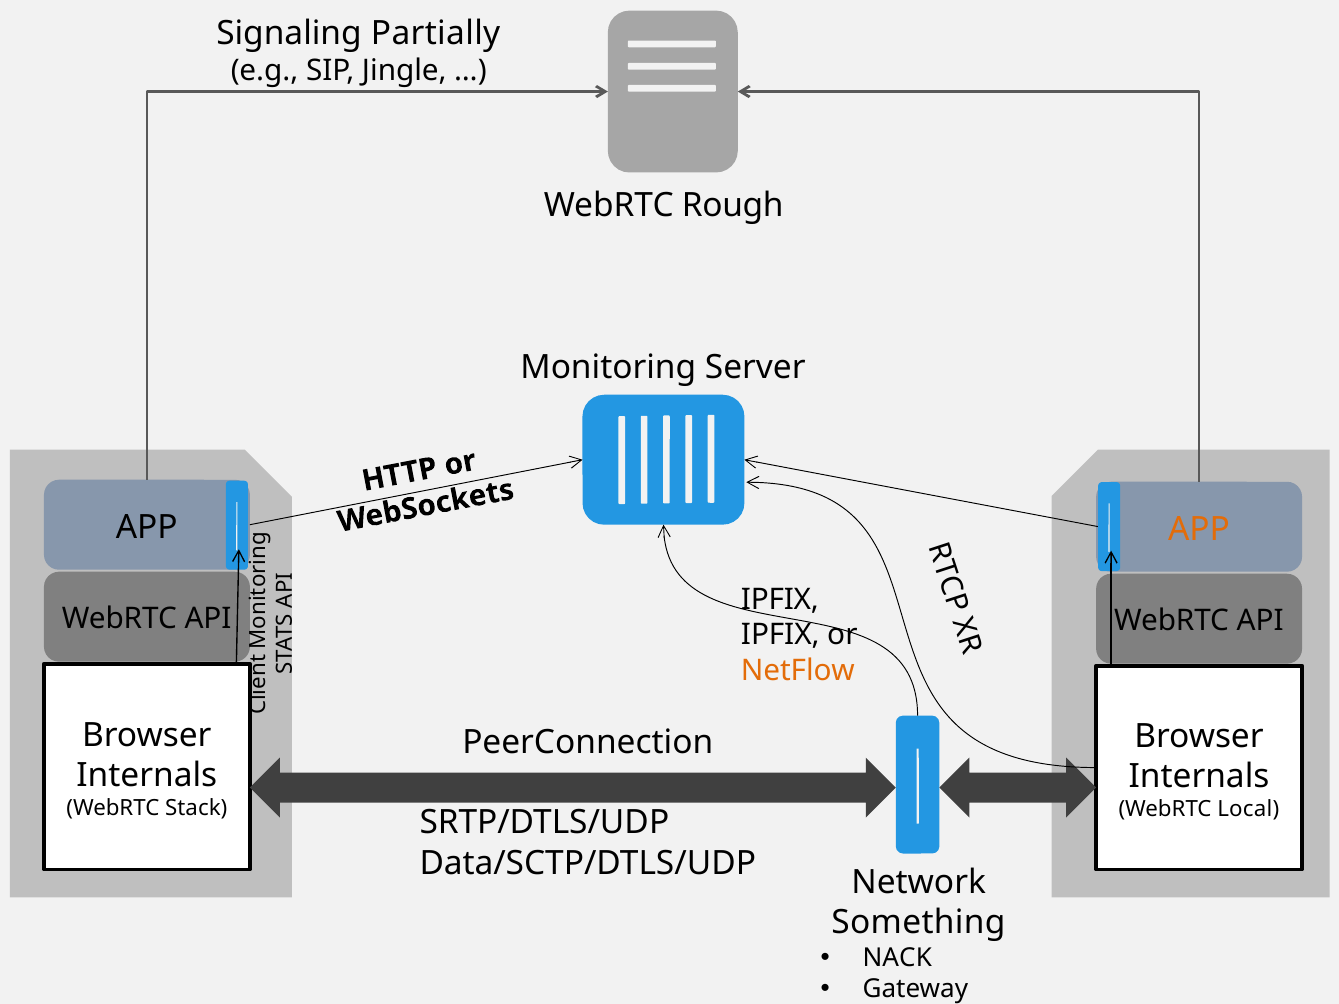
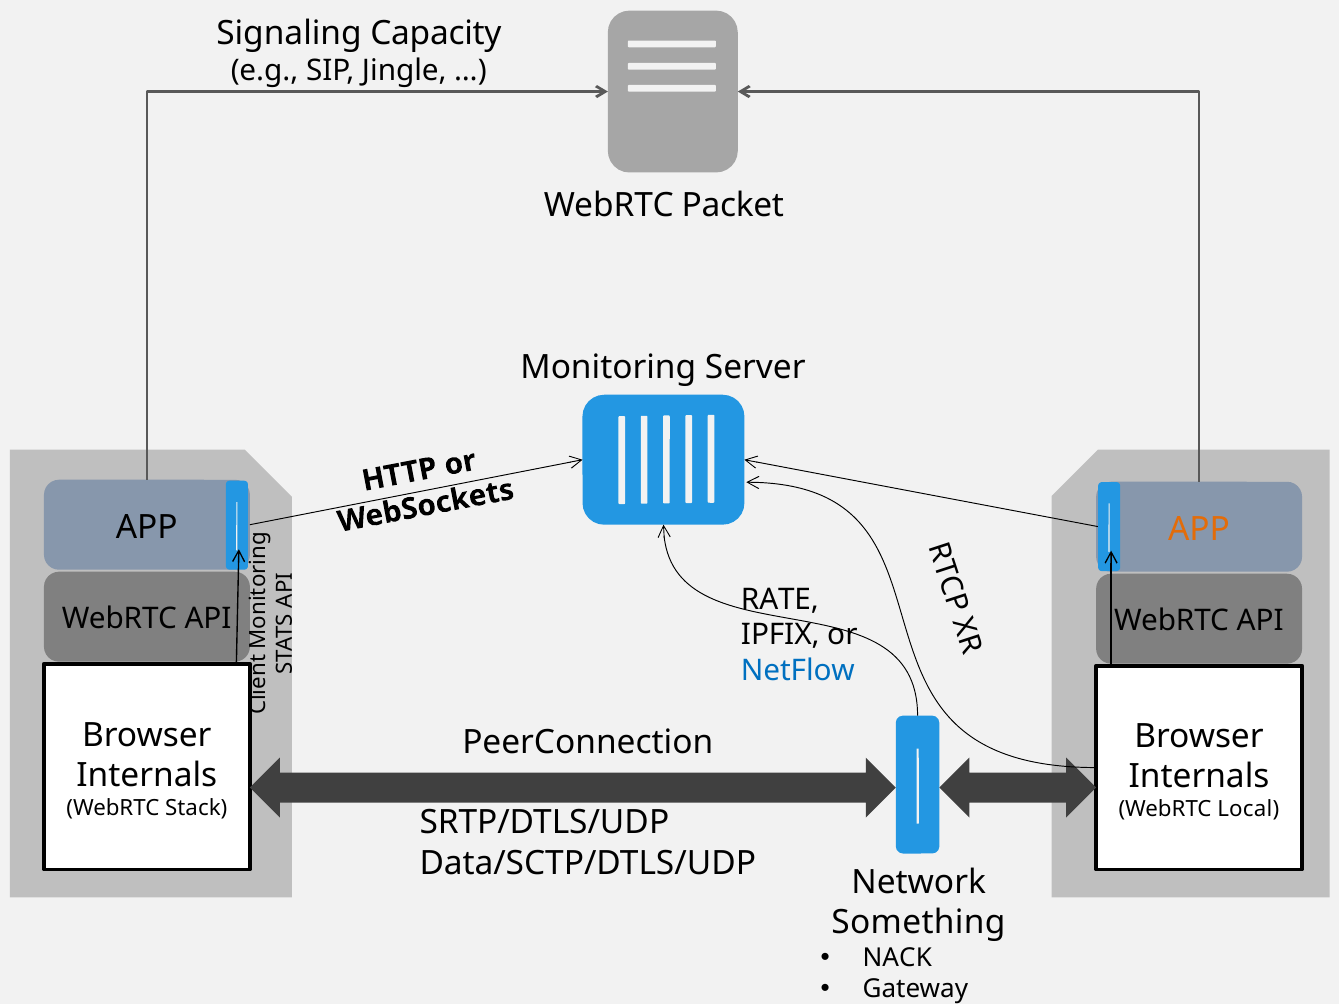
Partially: Partially -> Capacity (436, 33)
Rough: Rough -> Packet (733, 206)
IPFIX: IPFIX -> RATE (780, 600)
NetFlow colour: orange -> blue (798, 671)
